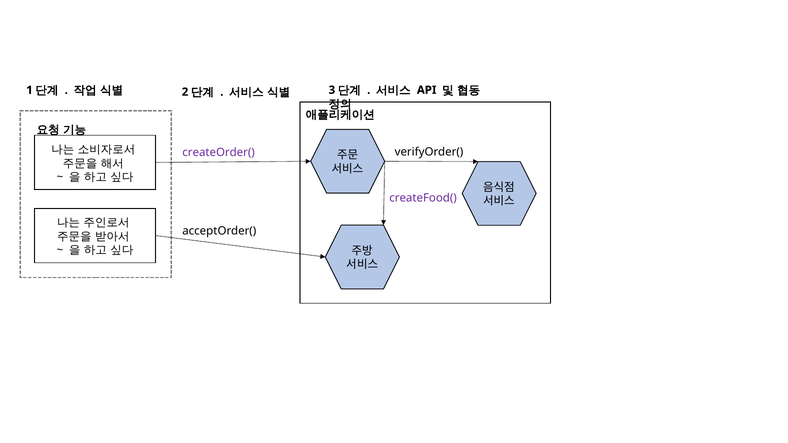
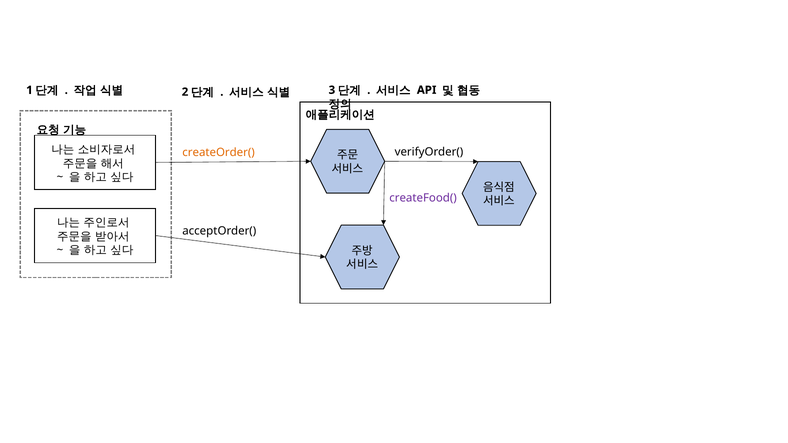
createOrder( colour: purple -> orange (219, 152)
